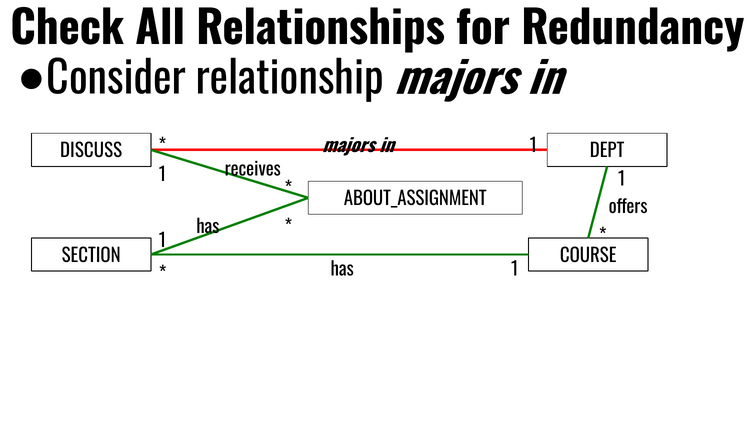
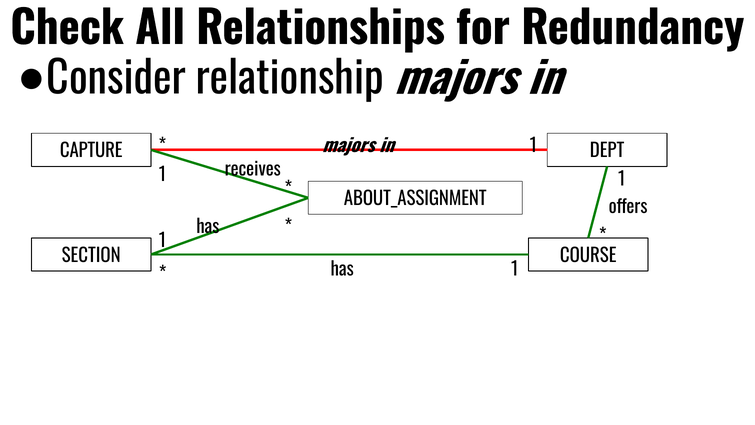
DISCUSS: DISCUSS -> CAPTURE (91, 151)
